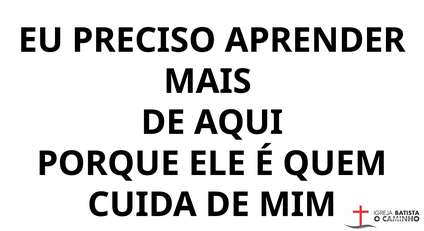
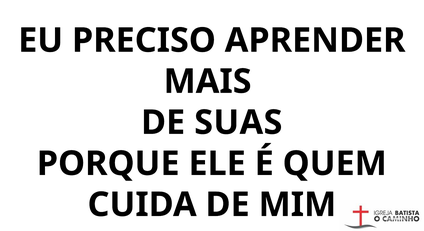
AQUI: AQUI -> SUAS (238, 122)
